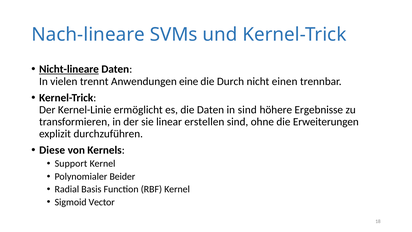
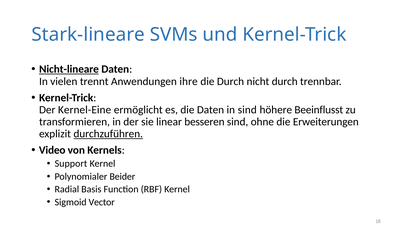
Nach-lineare: Nach-lineare -> Stark-lineare (88, 35)
eine: eine -> ihre (189, 81)
nicht einen: einen -> durch (285, 81)
Kernel-Linie: Kernel-Linie -> Kernel-Eine (85, 110)
Ergebnisse: Ergebnisse -> Beeinflusst (319, 110)
erstellen: erstellen -> besseren (204, 122)
durchzuführen underline: none -> present (108, 134)
Diese: Diese -> Video (52, 150)
